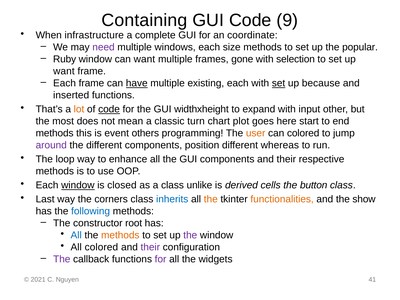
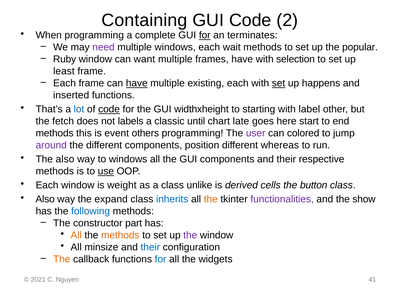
9: 9 -> 2 (287, 20)
When infrastructure: infrastructure -> programming (94, 35)
for underline: none -> present (205, 35)
coordinate: coordinate -> terminates (252, 35)
size: size -> wait (232, 47)
frames gone: gone -> have (242, 59)
want: want -> least (64, 71)
because: because -> happens (321, 83)
lot colour: orange -> blue (79, 109)
expand: expand -> starting (259, 109)
input: input -> label (309, 109)
most: most -> fetch (63, 121)
mean: mean -> labels (131, 121)
turn: turn -> until (196, 121)
plot: plot -> late (241, 121)
user colour: orange -> purple (256, 133)
The loop: loop -> also (65, 159)
to enhance: enhance -> windows (128, 159)
use underline: none -> present (106, 171)
window underline: present -> none (78, 185)
closed: closed -> weight (122, 185)
Last: Last -> Also (45, 199)
corners: corners -> expand (111, 199)
functionalities colour: orange -> purple (282, 199)
root: root -> part (134, 223)
All colour: blue -> orange (76, 235)
All colored: colored -> minsize (101, 247)
their colour: purple -> blue (150, 247)
The colour: purple -> orange (62, 259)
for colour: purple -> blue (161, 259)
